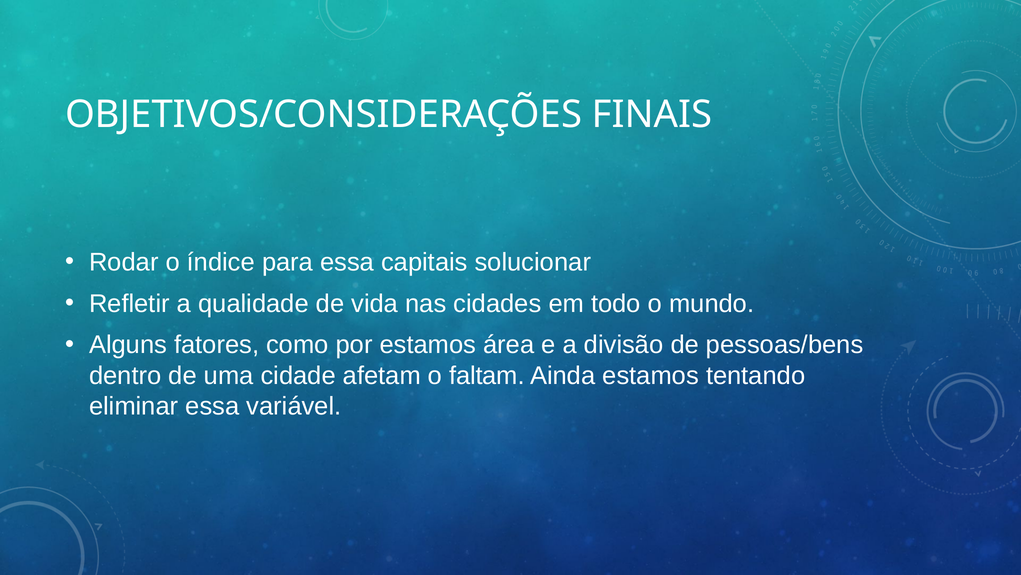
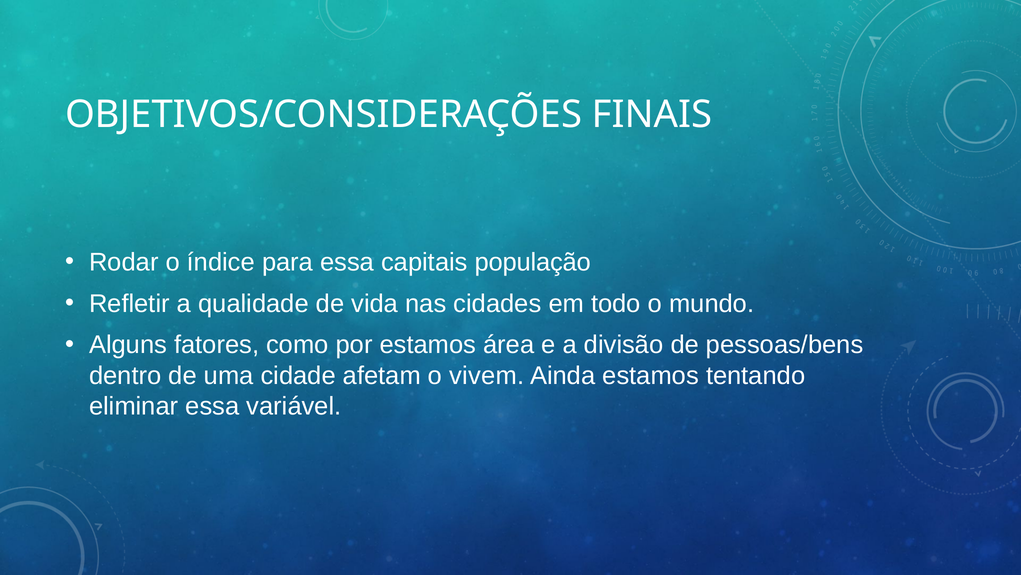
solucionar: solucionar -> população (533, 262)
faltam: faltam -> vivem (487, 375)
